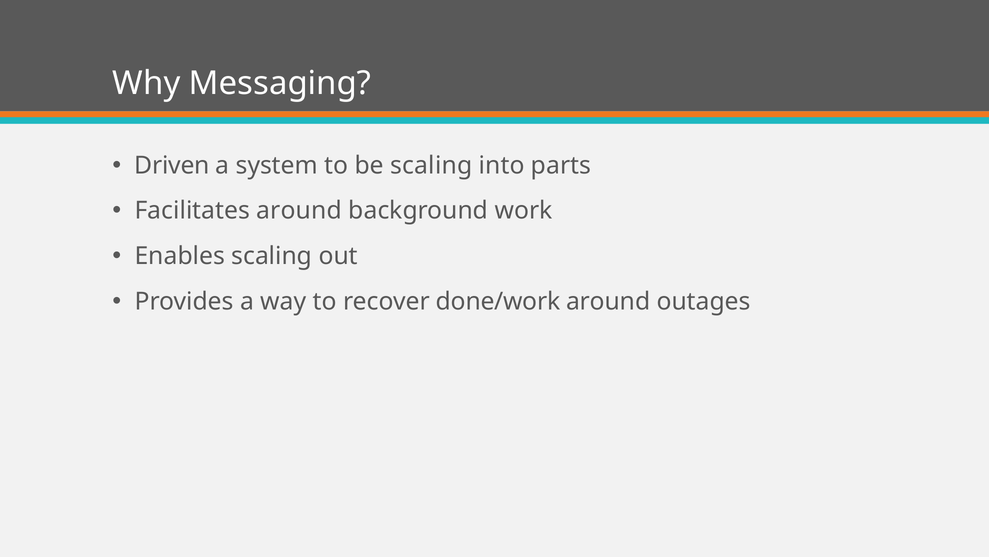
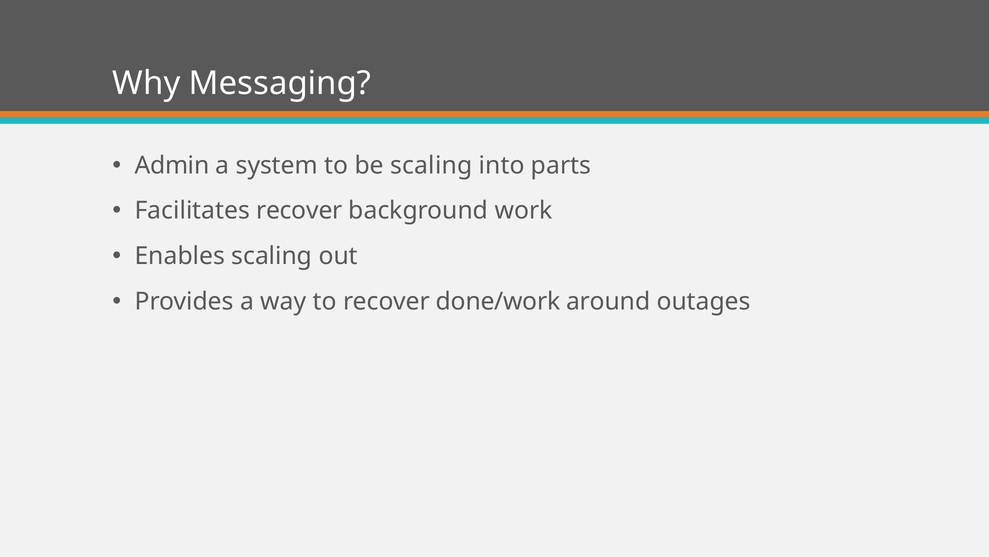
Driven: Driven -> Admin (172, 165)
Facilitates around: around -> recover (299, 211)
